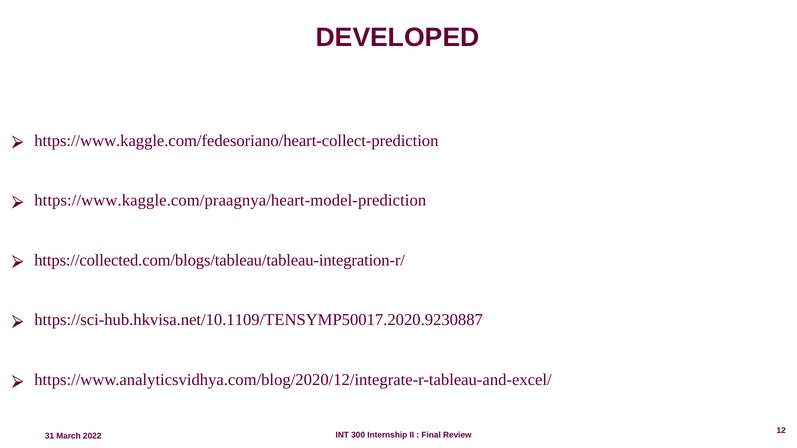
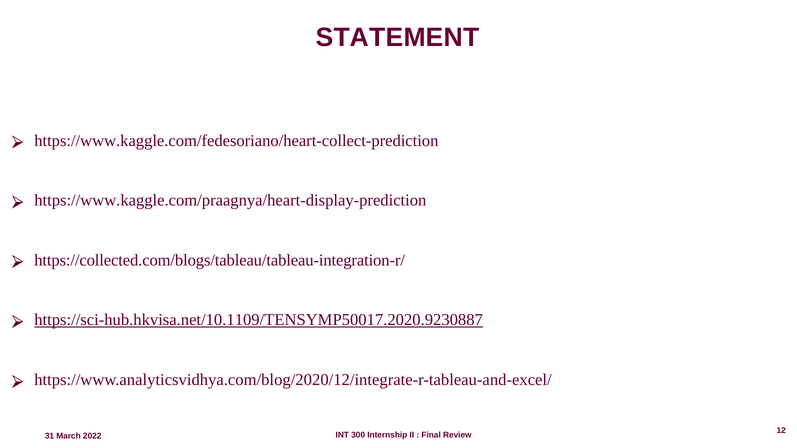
DEVELOPED: DEVELOPED -> STATEMENT (397, 38)
https://www.kaggle.com/praagnya/heart-model-prediction: https://www.kaggle.com/praagnya/heart-model-prediction -> https://www.kaggle.com/praagnya/heart-display-prediction (230, 201)
https://sci-hub.hkvisa.net/10.1109/TENSYMP50017.2020.9230887 underline: none -> present (259, 320)
